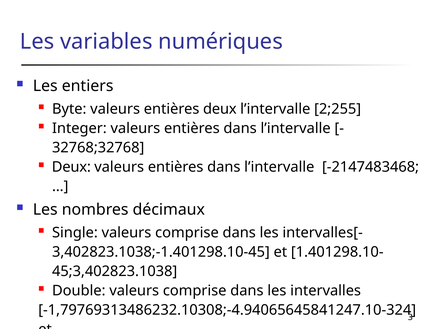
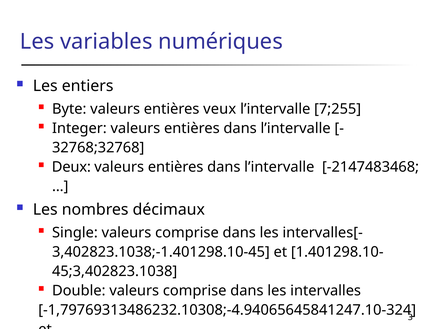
entières deux: deux -> veux (220, 109)
2;255: 2;255 -> 7;255 (338, 109)
